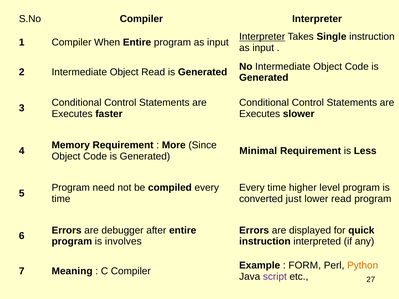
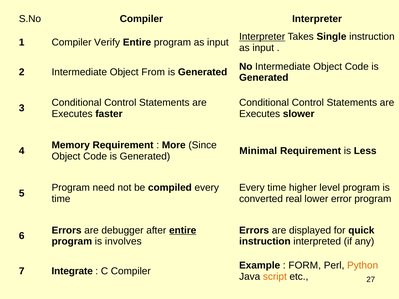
When: When -> Verify (107, 42)
Object Read: Read -> From (153, 72)
just: just -> real (294, 199)
lower read: read -> error (341, 199)
entire underline: none -> present (183, 230)
Meaning: Meaning -> Integrate (72, 271)
script colour: purple -> orange (275, 277)
